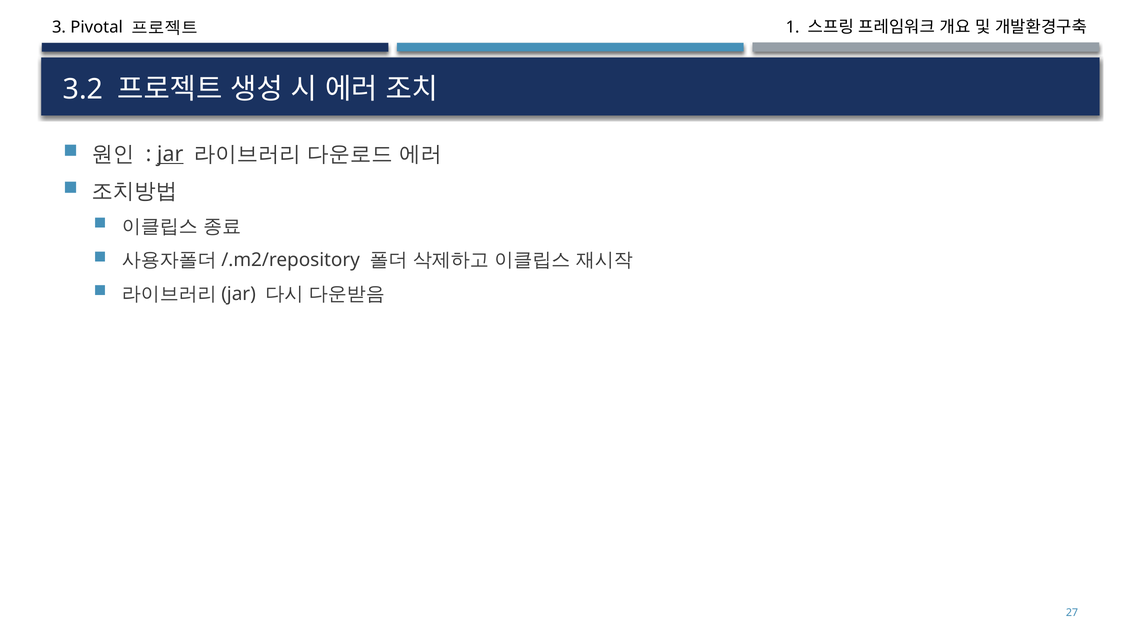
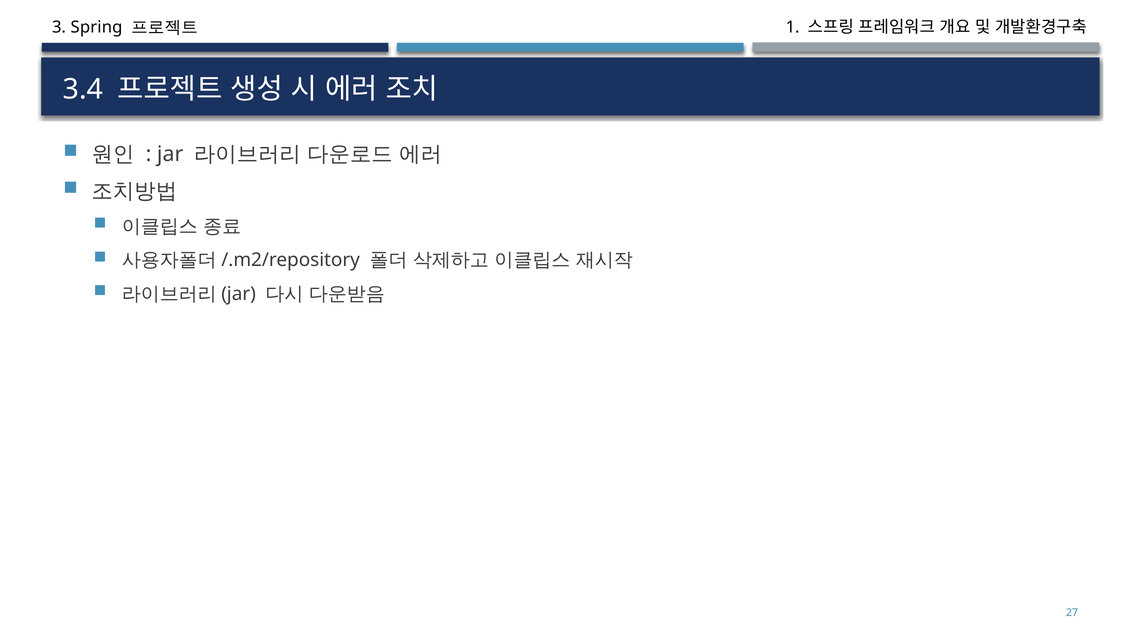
Pivotal: Pivotal -> Spring (97, 27)
3.2: 3.2 -> 3.4 (83, 89)
jar underline: present -> none (170, 154)
